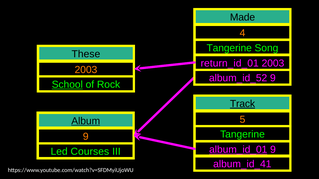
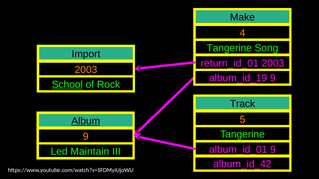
Made: Made -> Make (242, 17)
These: These -> Import (86, 54)
album_id_52: album_id_52 -> album_id_19 (238, 78)
Track underline: present -> none (242, 104)
album_id_01 underline: present -> none (238, 150)
Courses: Courses -> Maintain (90, 152)
album_id_41: album_id_41 -> album_id_42 (242, 164)
